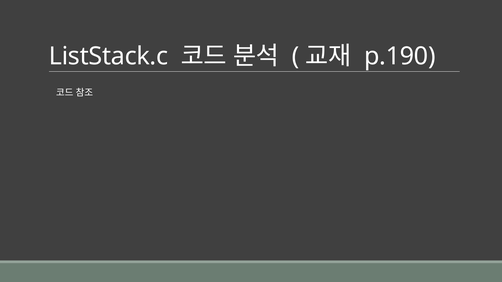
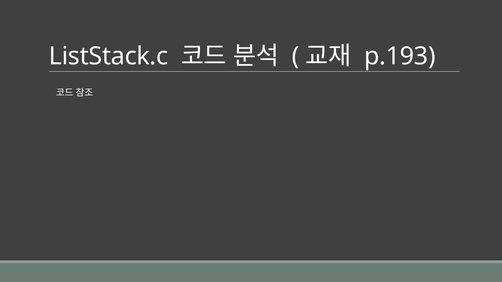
p.190: p.190 -> p.193 (400, 56)
